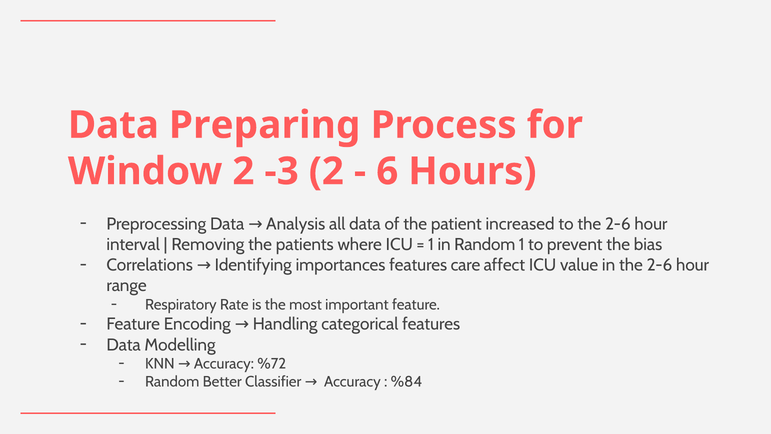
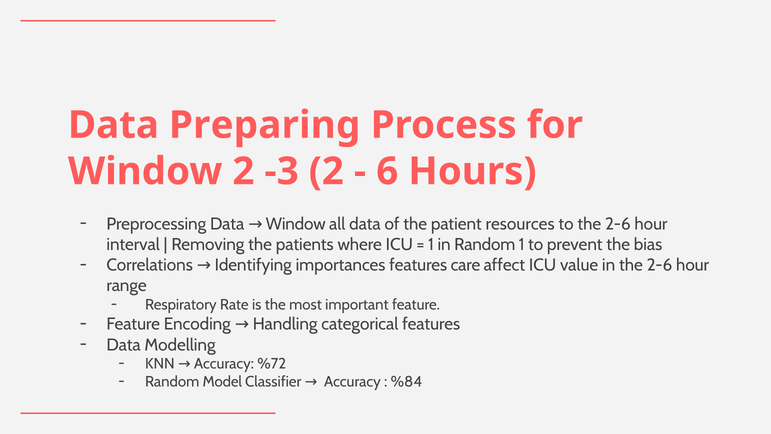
Data Analysis: Analysis -> Window (296, 224)
increased: increased -> resources (520, 224)
Better: Better -> Model (222, 382)
